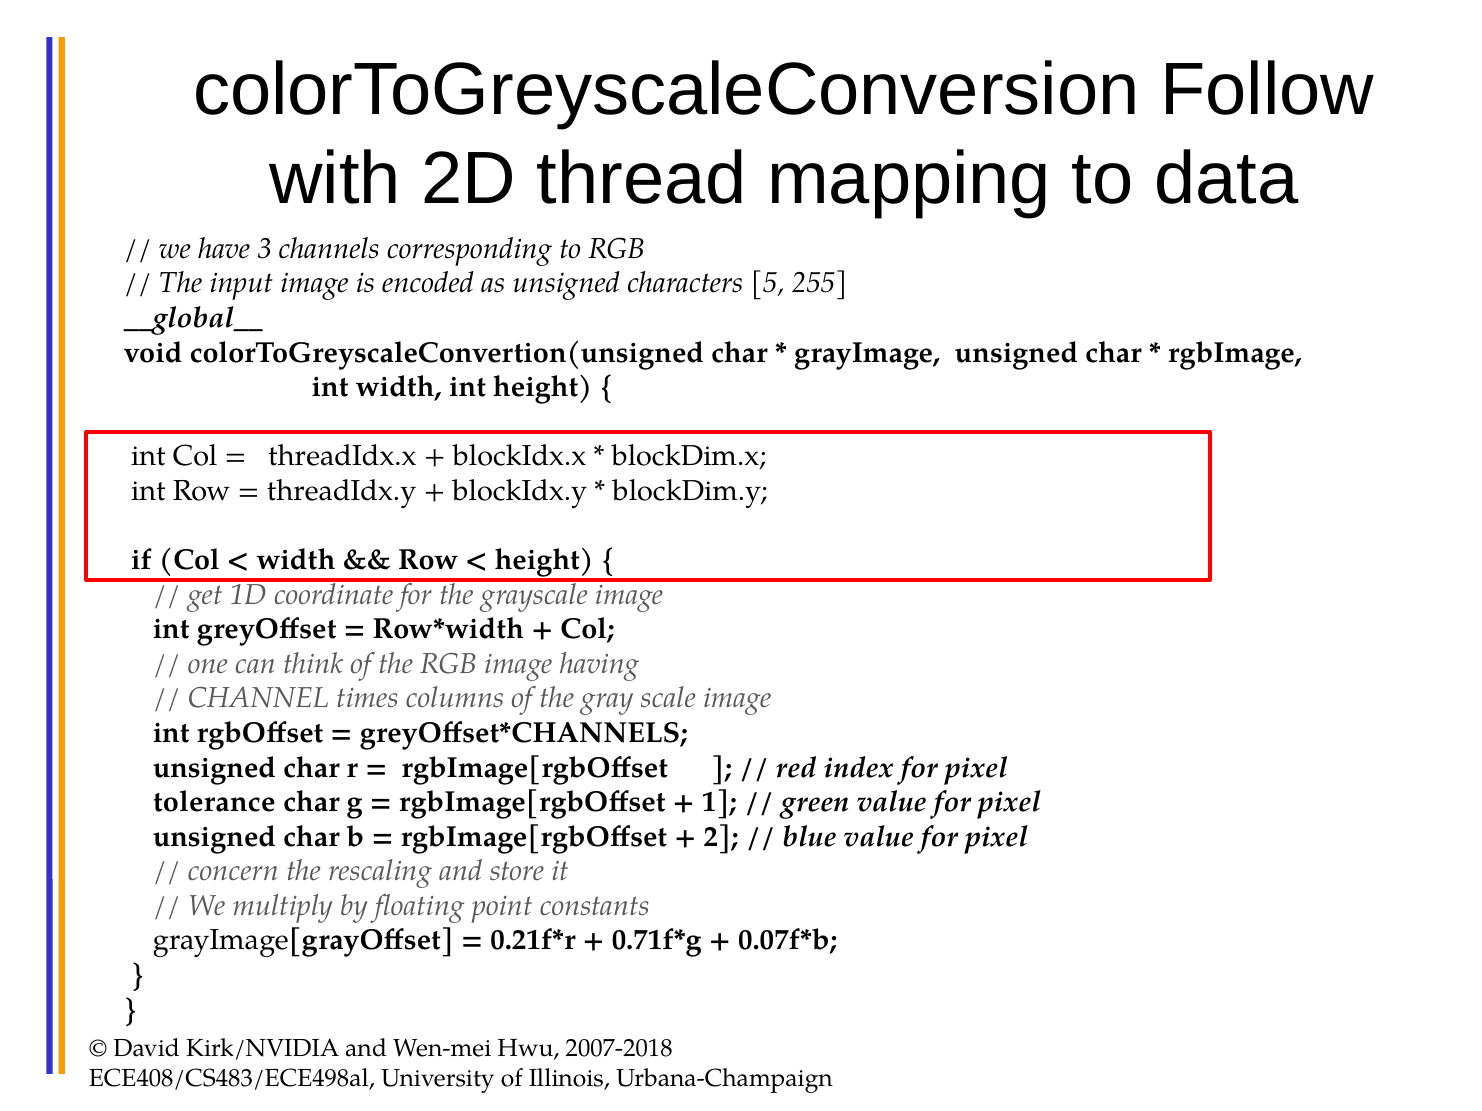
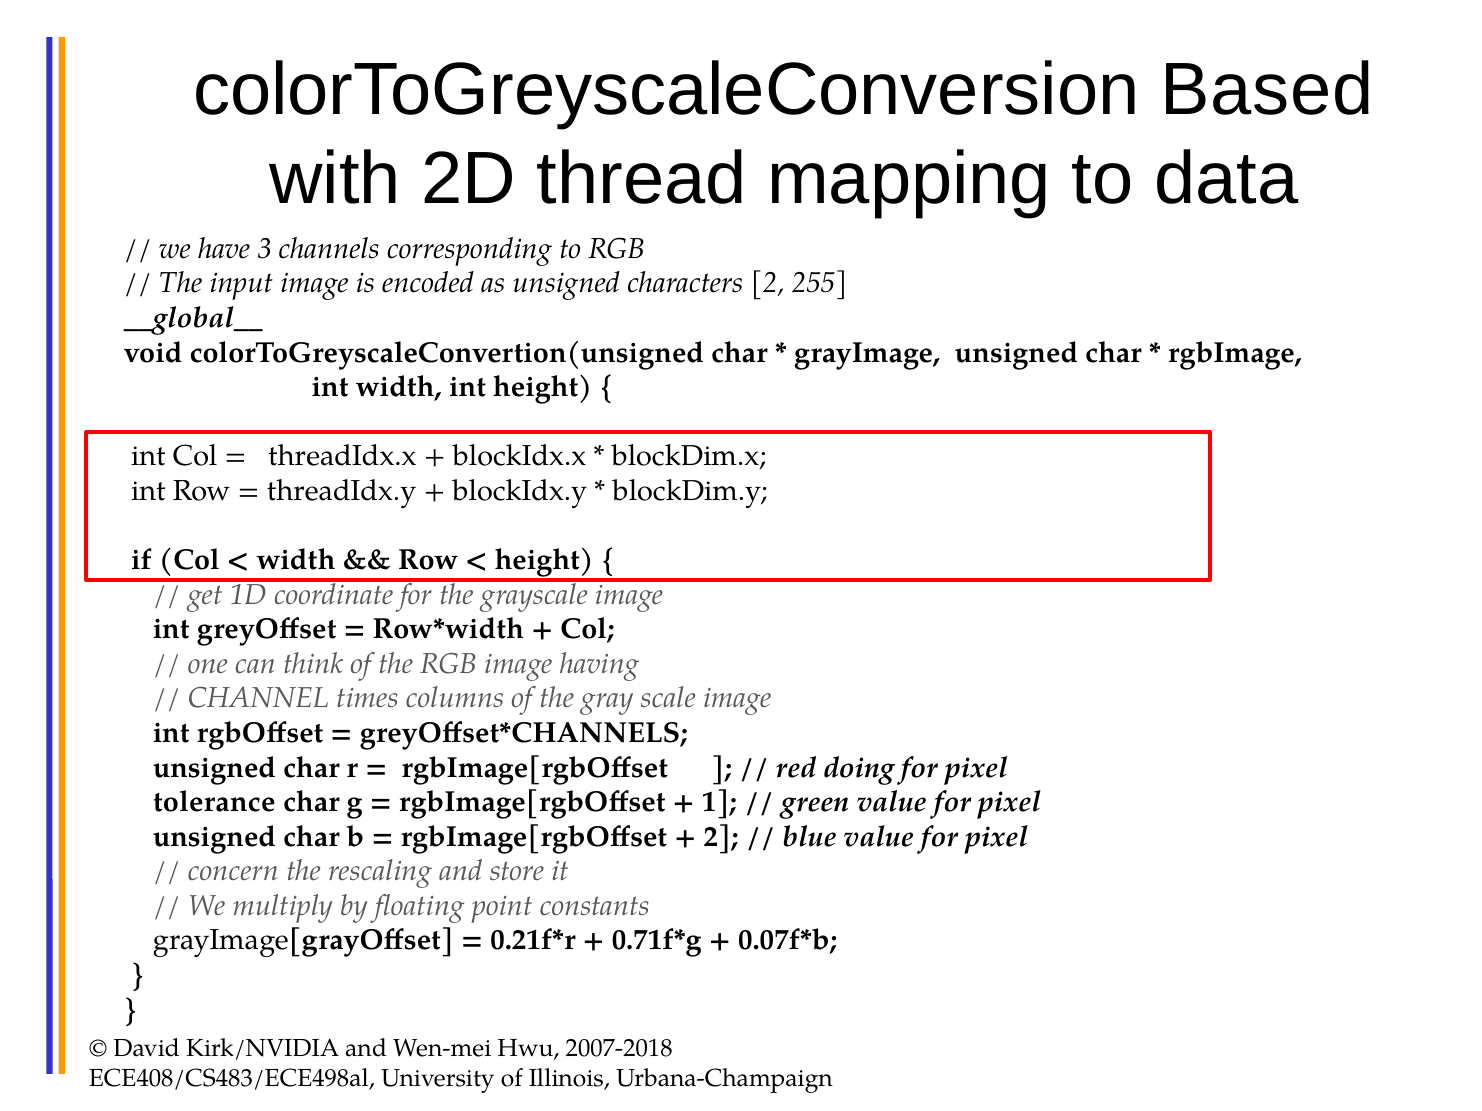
Follow: Follow -> Based (1267, 90)
characters 5: 5 -> 2 (768, 284)
index: index -> doing (859, 768)
